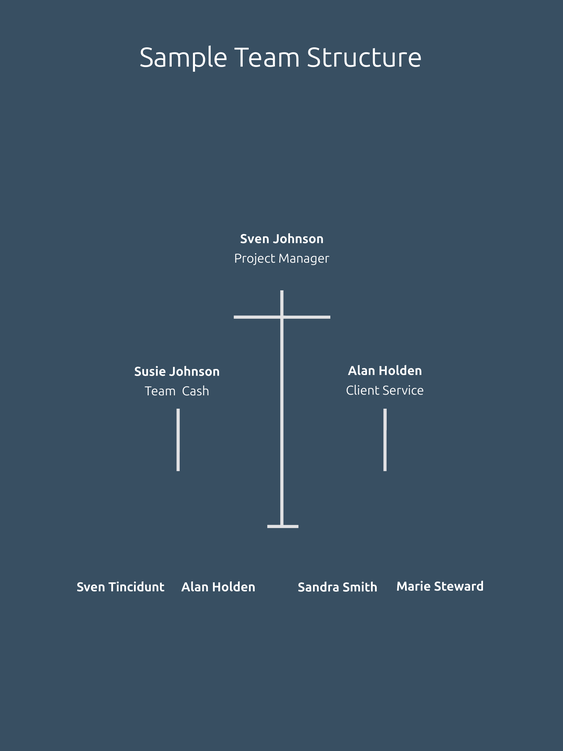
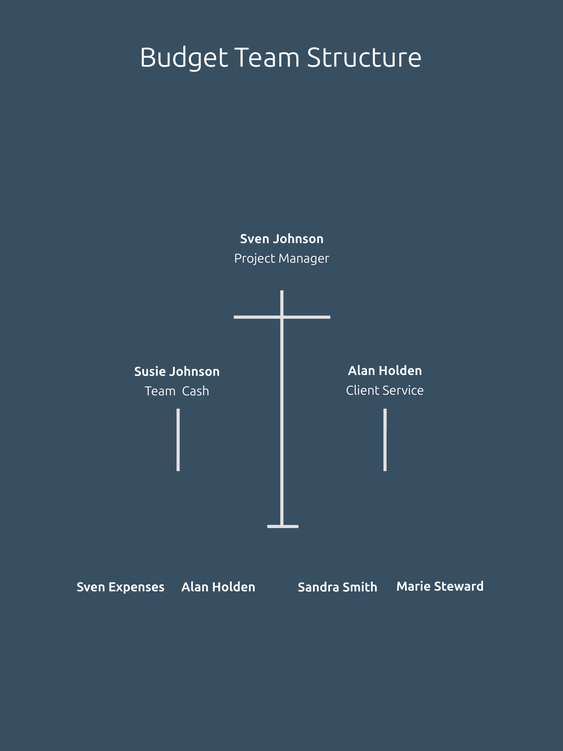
Sample: Sample -> Budget (184, 58)
Tincidunt: Tincidunt -> Expenses (136, 587)
